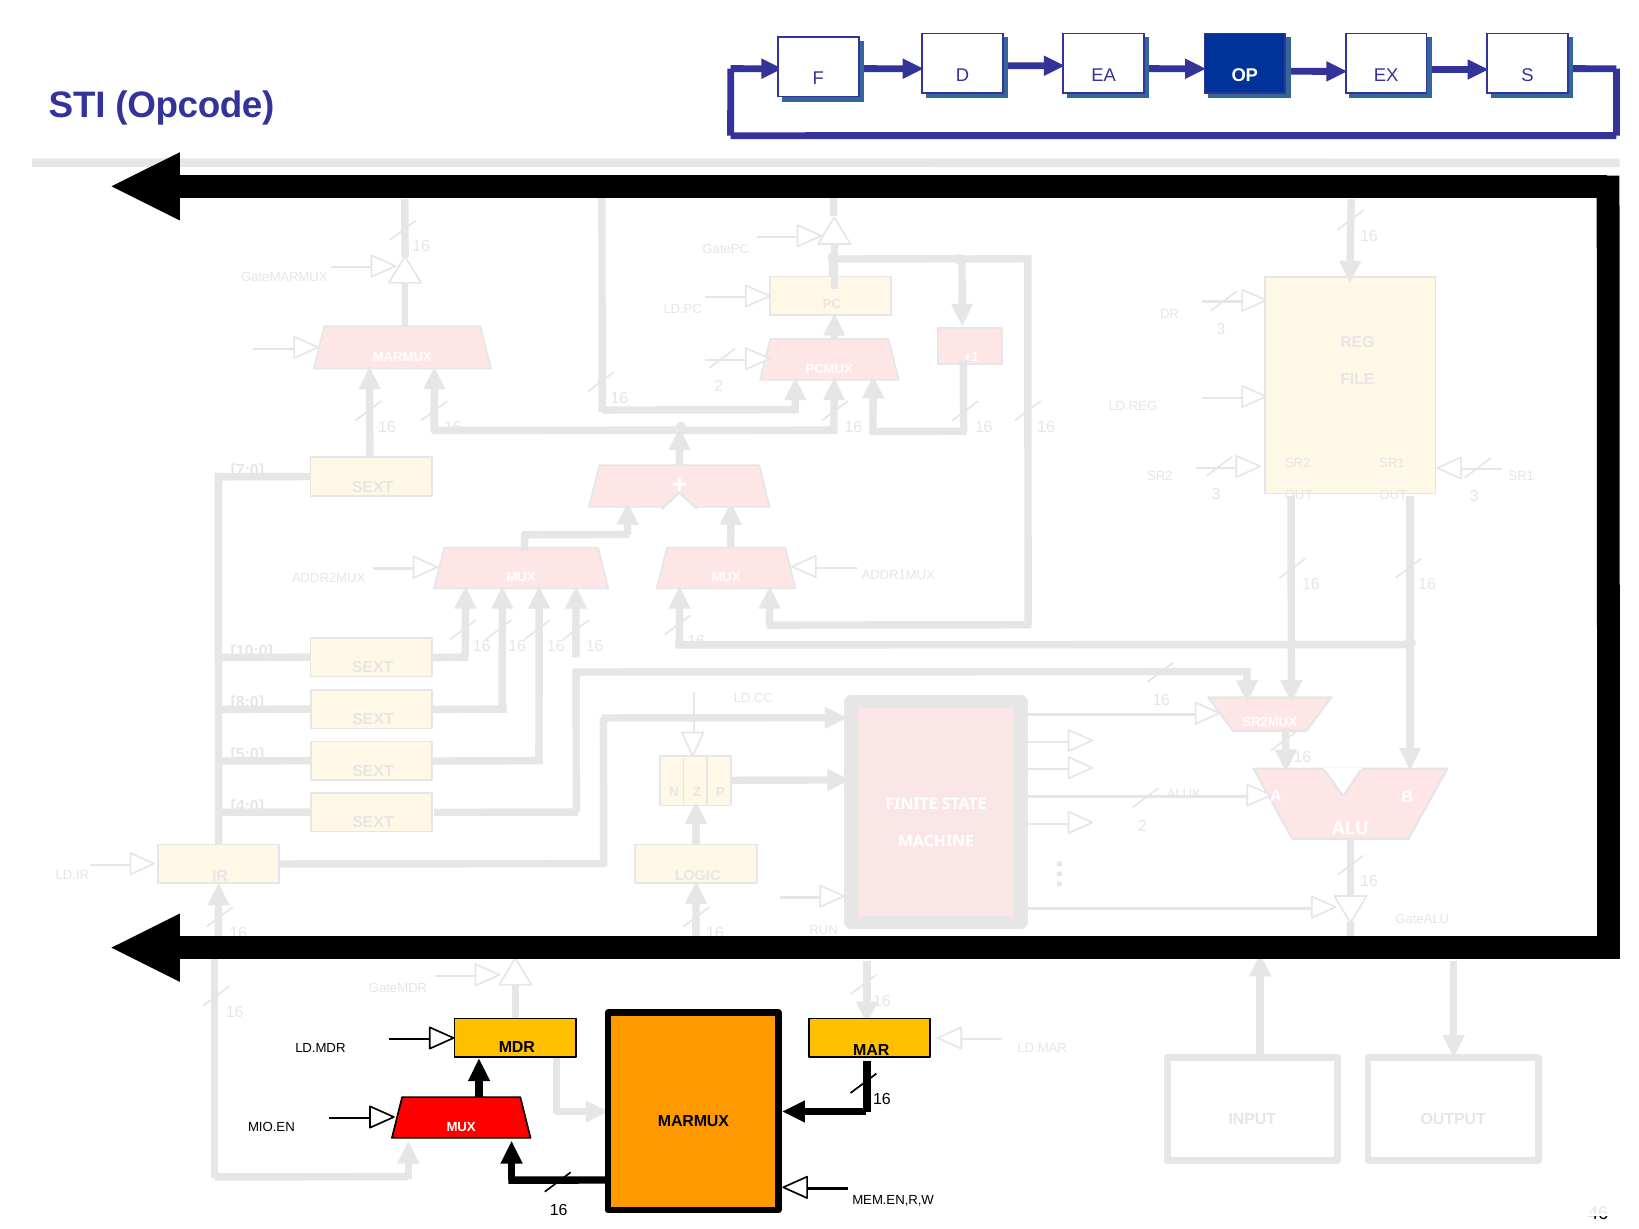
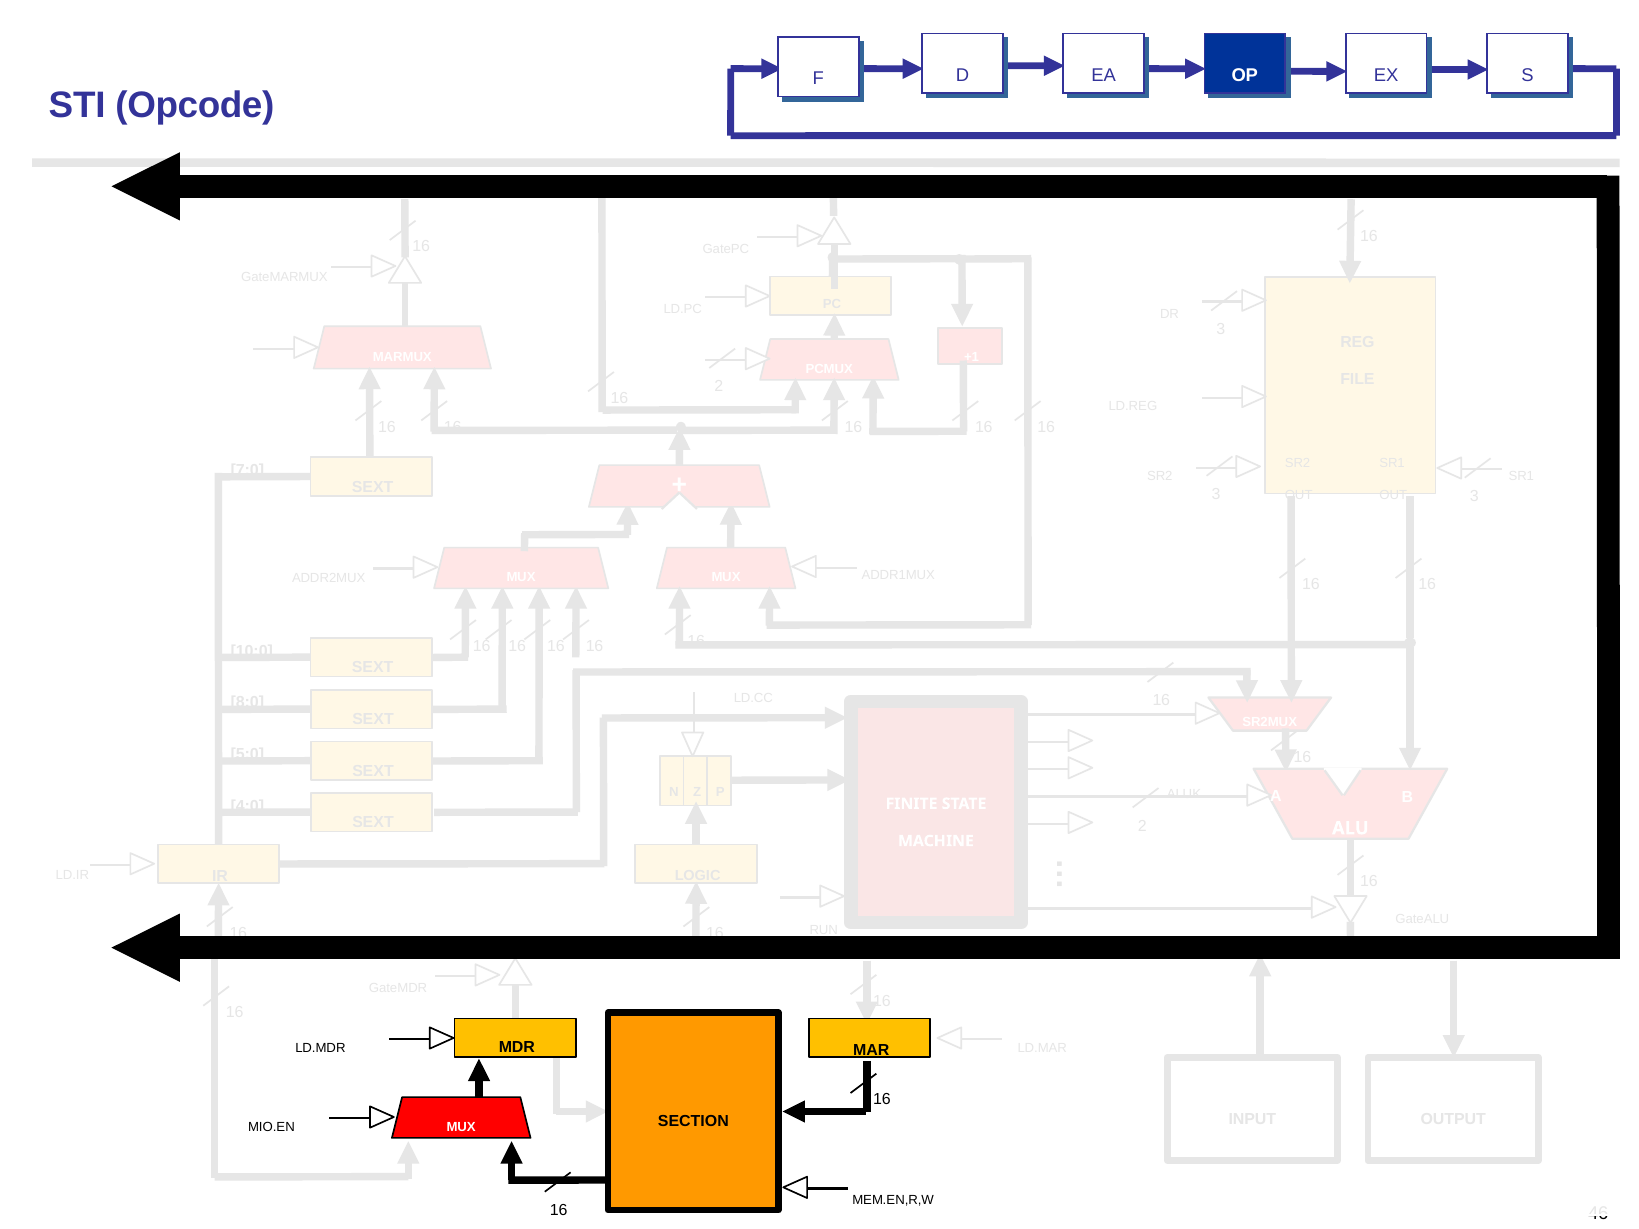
MARMUX: MARMUX -> SECTION (693, 1122)
